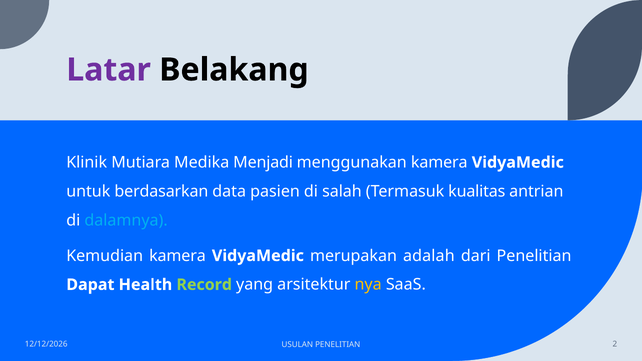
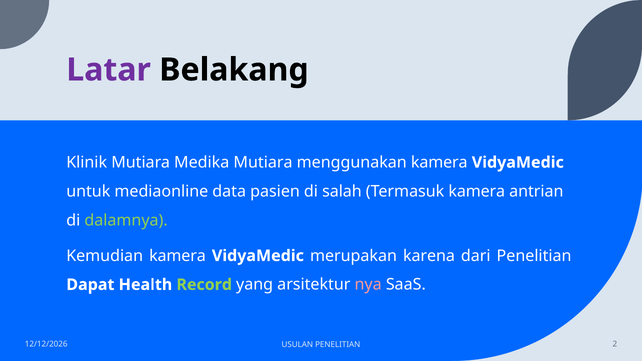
Medika Menjadi: Menjadi -> Mutiara (263, 163)
berdasarkan: berdasarkan -> mediaonline (161, 191)
Termasuk kualitas: kualitas -> kamera (477, 191)
dalamnya colour: light blue -> light green (126, 220)
adalah: adalah -> karena (429, 256)
nya colour: yellow -> pink (368, 285)
